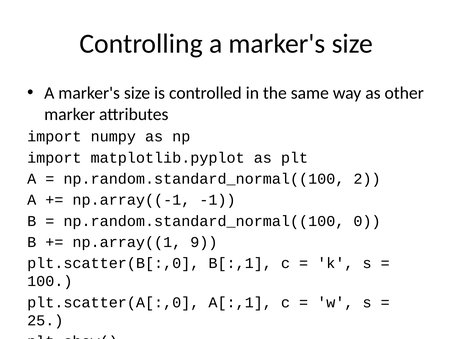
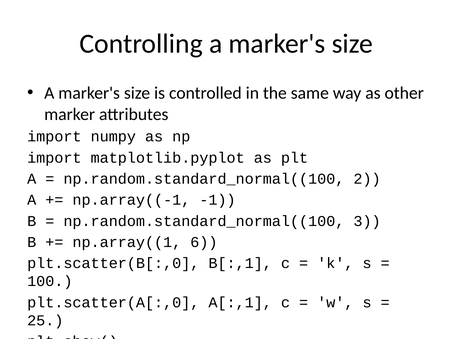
0: 0 -> 3 (367, 222)
9: 9 -> 6 (204, 243)
